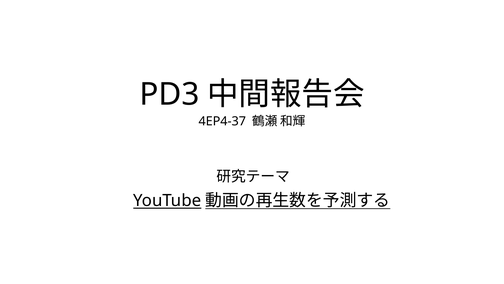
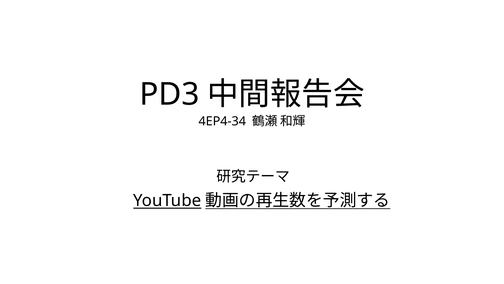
4EP4-37: 4EP4-37 -> 4EP4-34 (222, 121)
